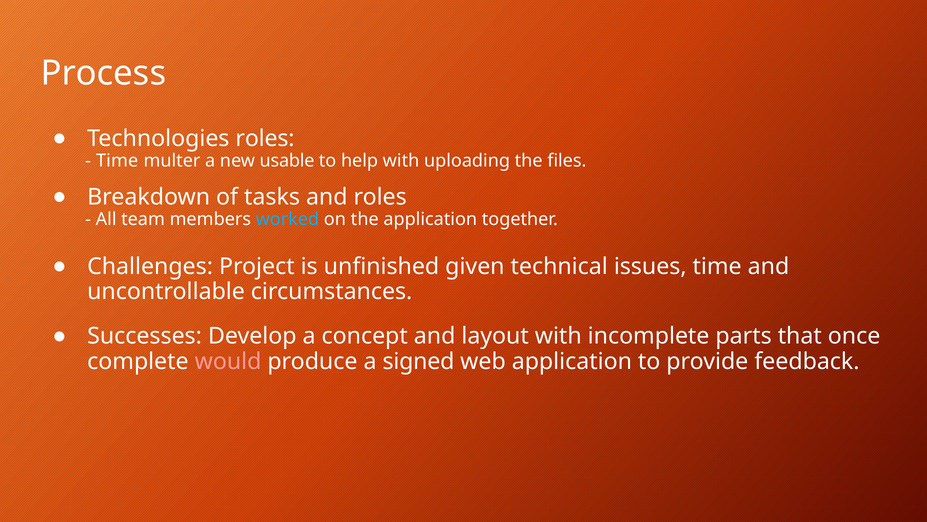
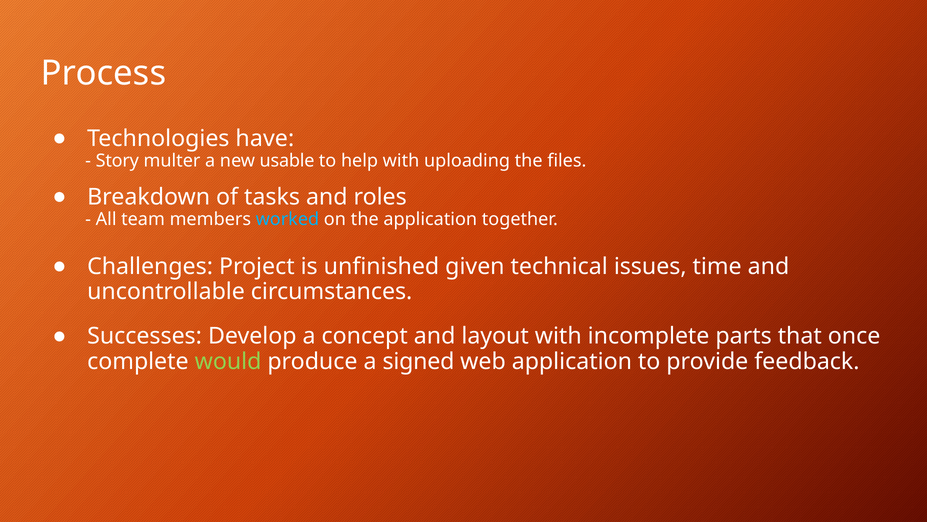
Technologies roles: roles -> have (265, 138)
Time: Time -> Story (117, 161)
would colour: pink -> light green (228, 361)
